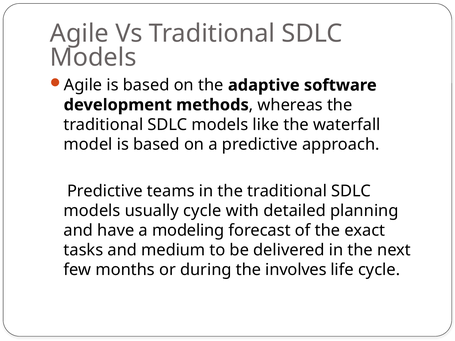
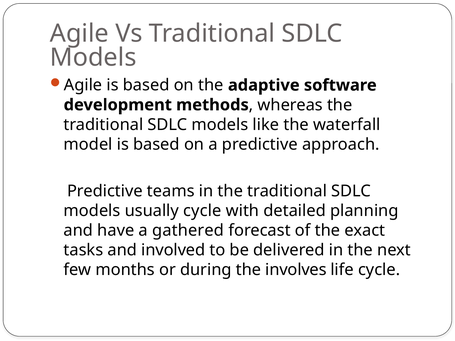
modeling: modeling -> gathered (188, 231)
medium: medium -> involved (173, 250)
